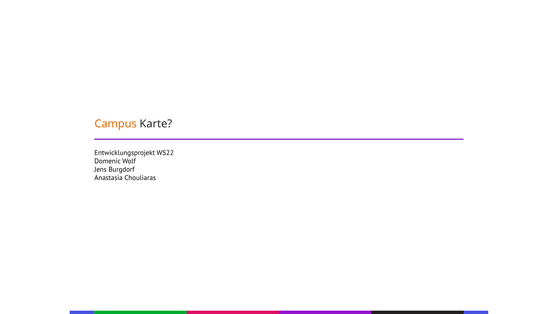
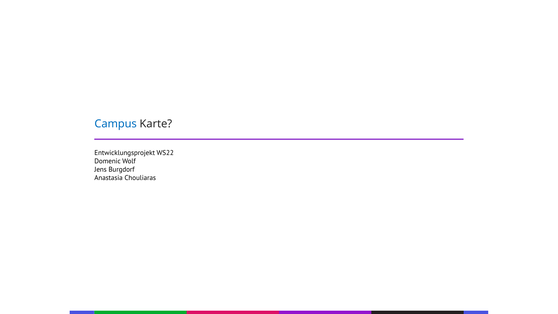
Campus colour: orange -> blue (116, 124)
